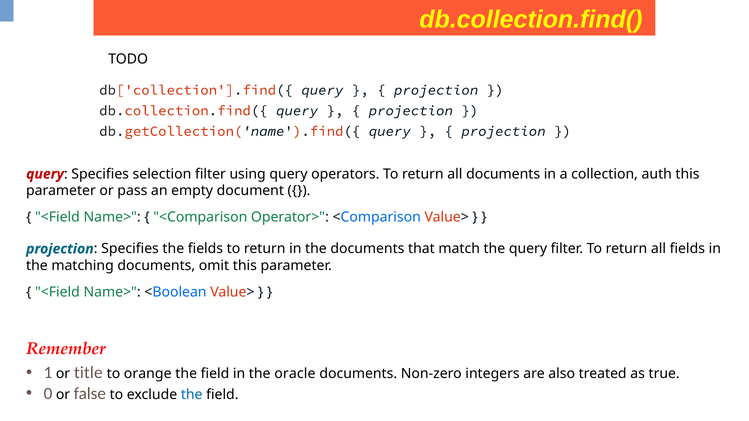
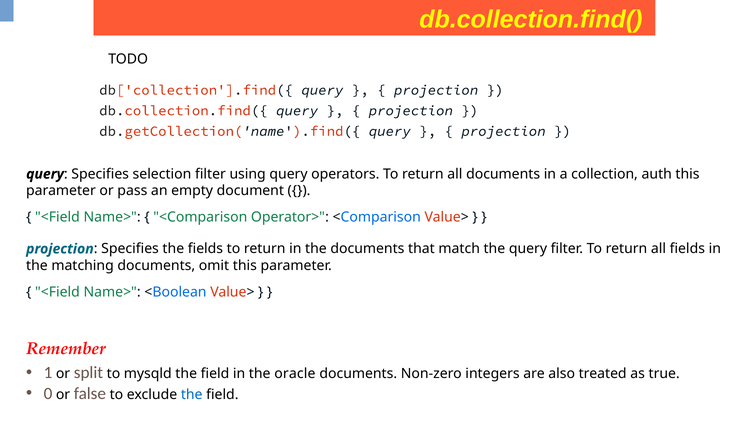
query colour: red -> black (45, 174)
title: title -> split (88, 373)
orange: orange -> mysqld (148, 374)
